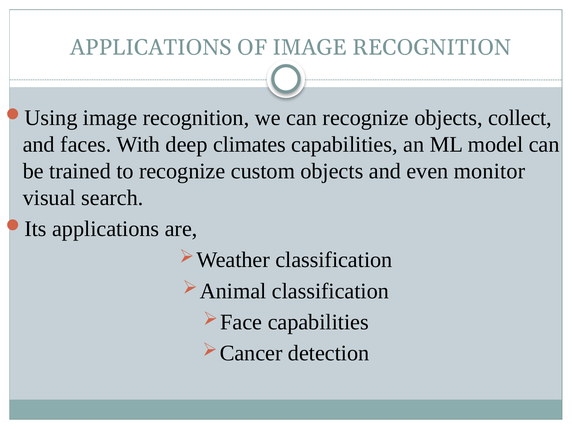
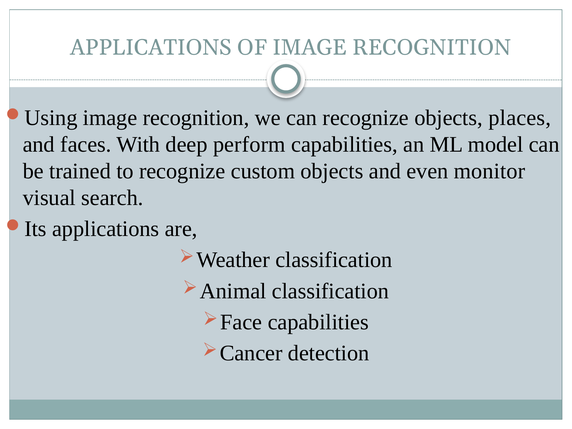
collect: collect -> places (520, 118)
climates: climates -> perform (249, 144)
